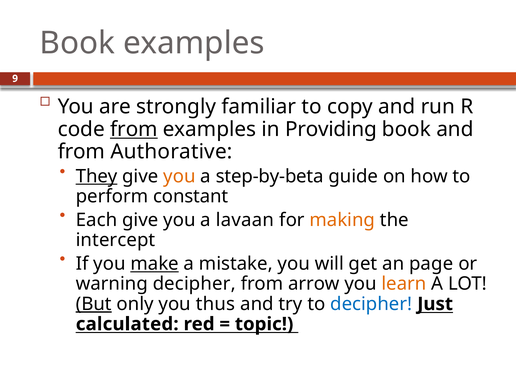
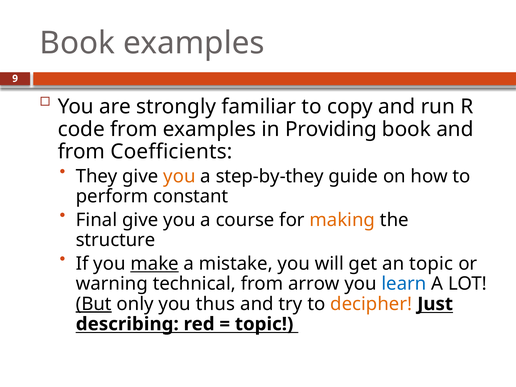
from underline: present -> none (134, 129)
Authorative: Authorative -> Coefficients (171, 152)
They underline: present -> none (97, 176)
step-by-beta: step-by-beta -> step-by-they (270, 176)
Each: Each -> Final (96, 220)
lavaan: lavaan -> course (245, 220)
intercept: intercept -> structure (116, 240)
an page: page -> topic (431, 264)
warning decipher: decipher -> technical (194, 284)
learn colour: orange -> blue (404, 284)
decipher colour: blue -> orange (371, 304)
calculated: calculated -> describing (127, 324)
